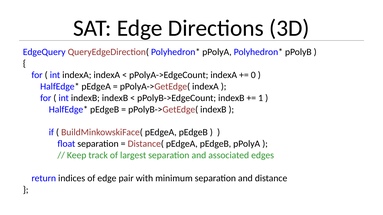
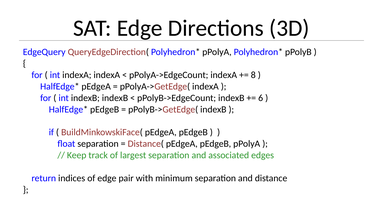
0: 0 -> 8 (253, 75)
1: 1 -> 6 (261, 98)
